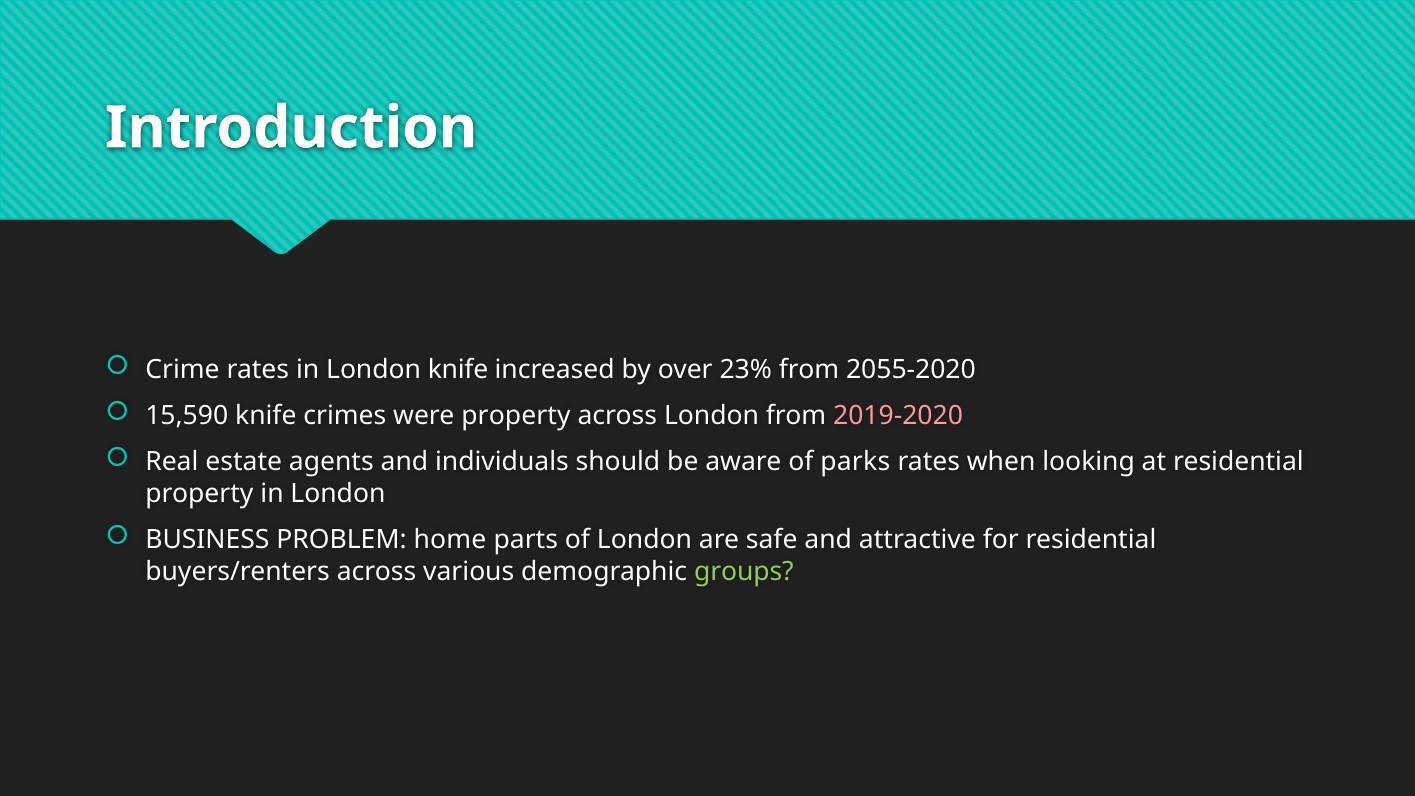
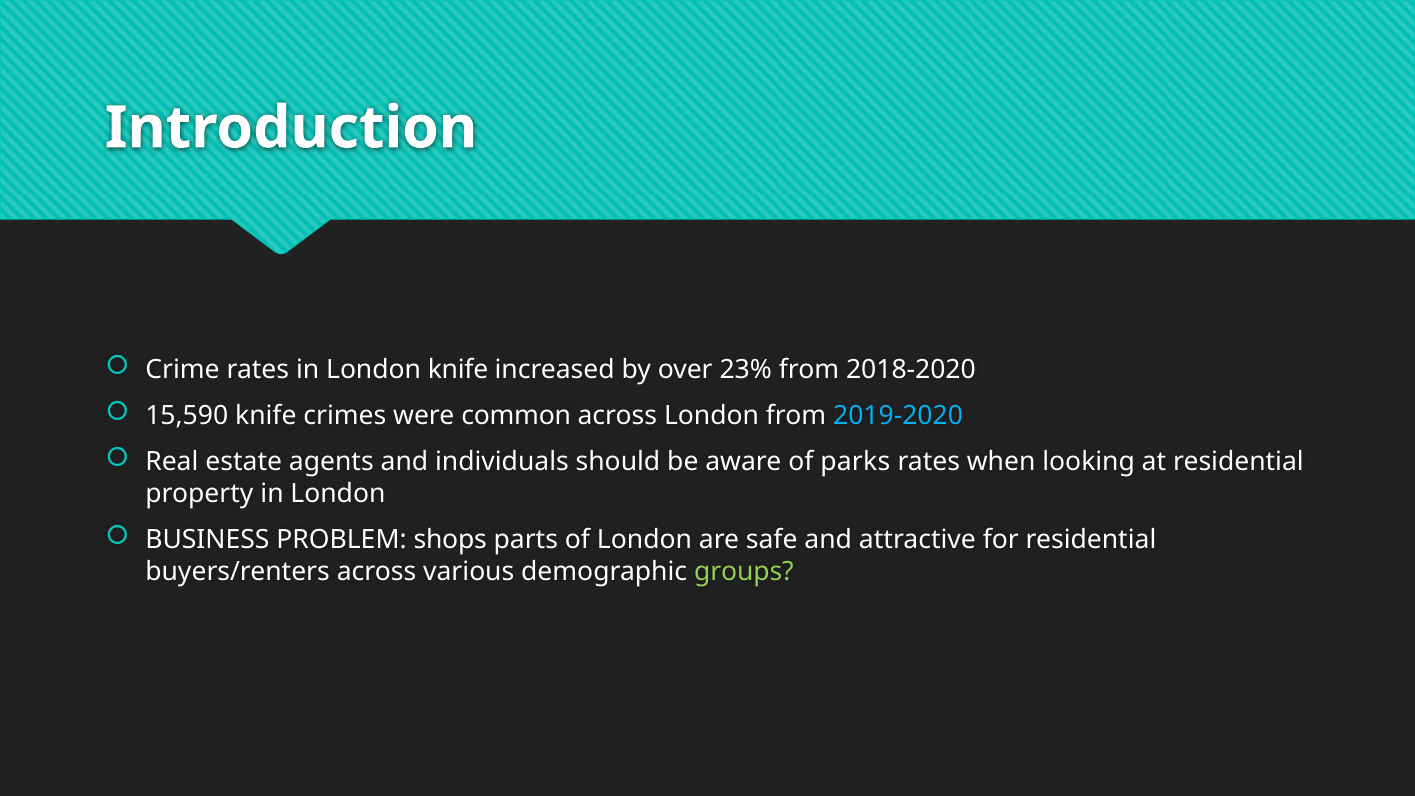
2055-2020: 2055-2020 -> 2018-2020 (911, 370)
were property: property -> common (516, 416)
2019-2020 colour: pink -> light blue (898, 416)
home: home -> shops (450, 540)
